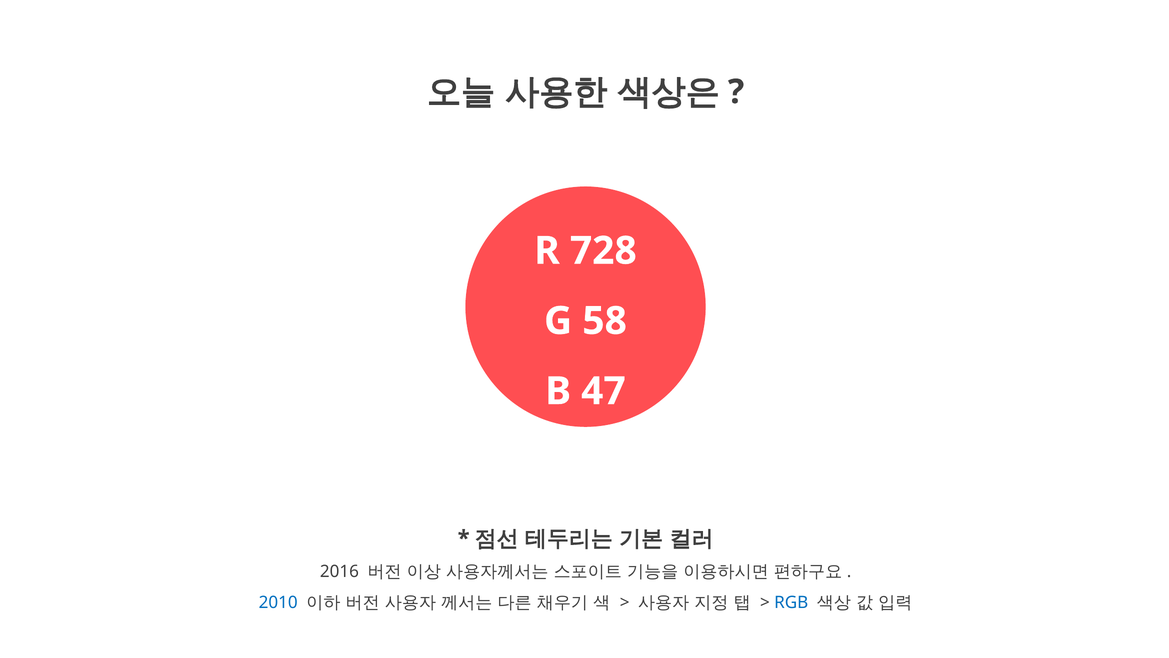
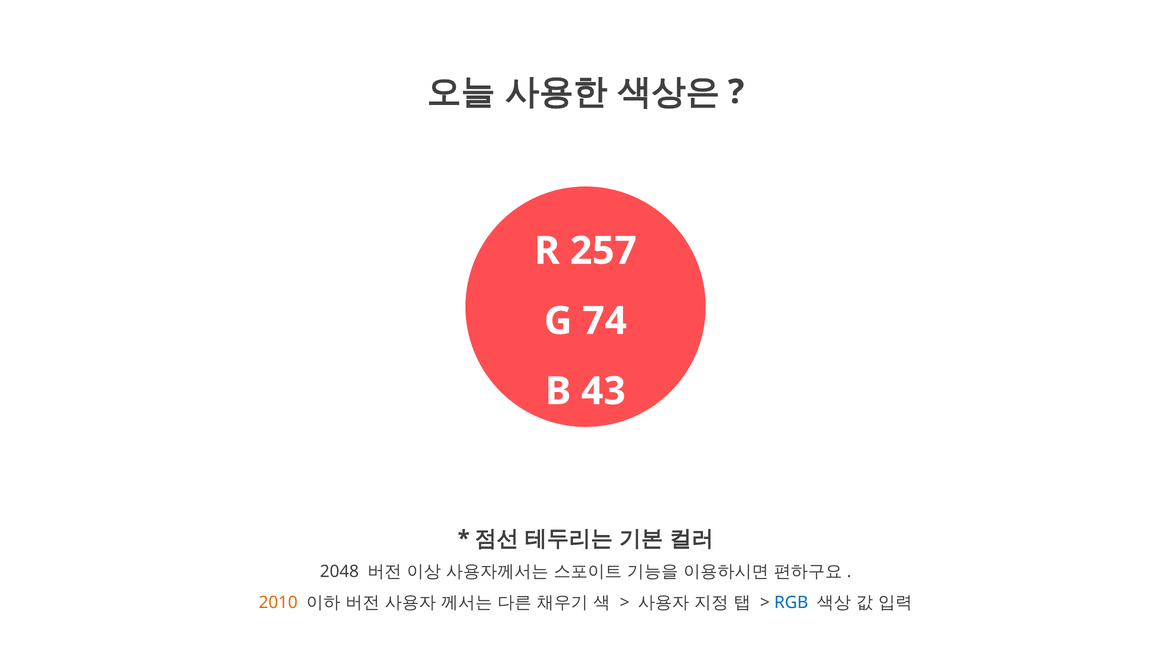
728: 728 -> 257 (603, 251)
58: 58 -> 74 (605, 321)
47: 47 -> 43 (603, 391)
2016: 2016 -> 2048 (339, 571)
2010 colour: blue -> orange (278, 602)
